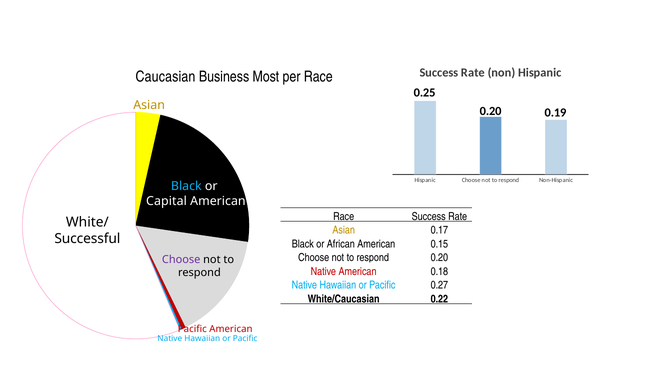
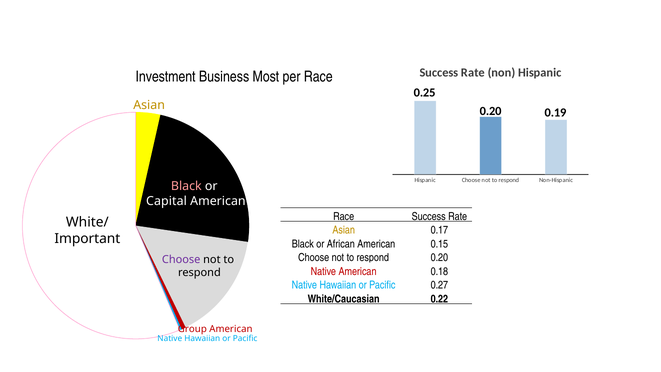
Caucasian: Caucasian -> Investment (166, 77)
Black colour: light blue -> pink (186, 186)
Successful: Successful -> Important (87, 239)
Pacific: Pacific -> Group (192, 329)
